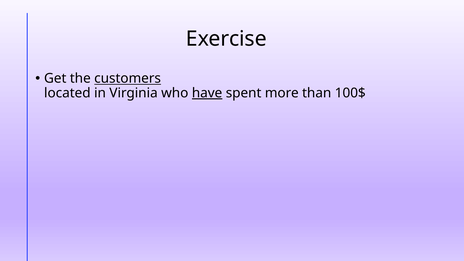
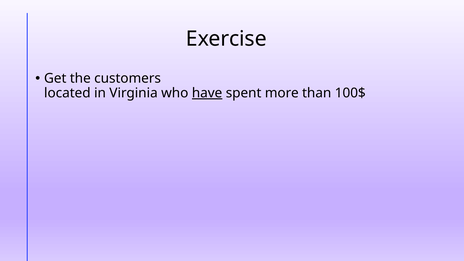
customers underline: present -> none (128, 78)
